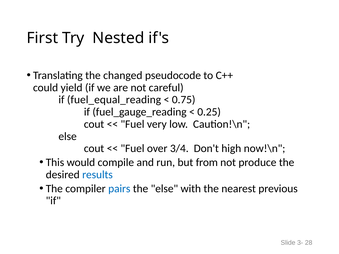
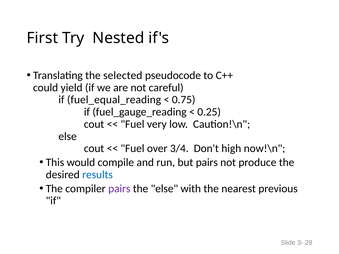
changed: changed -> selected (123, 75)
but from: from -> pairs (207, 163)
pairs colour: blue -> purple (119, 189)
